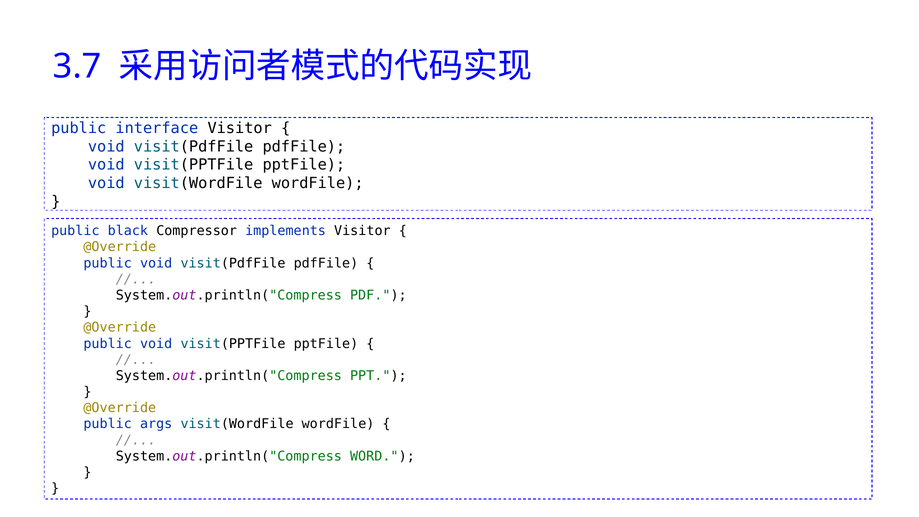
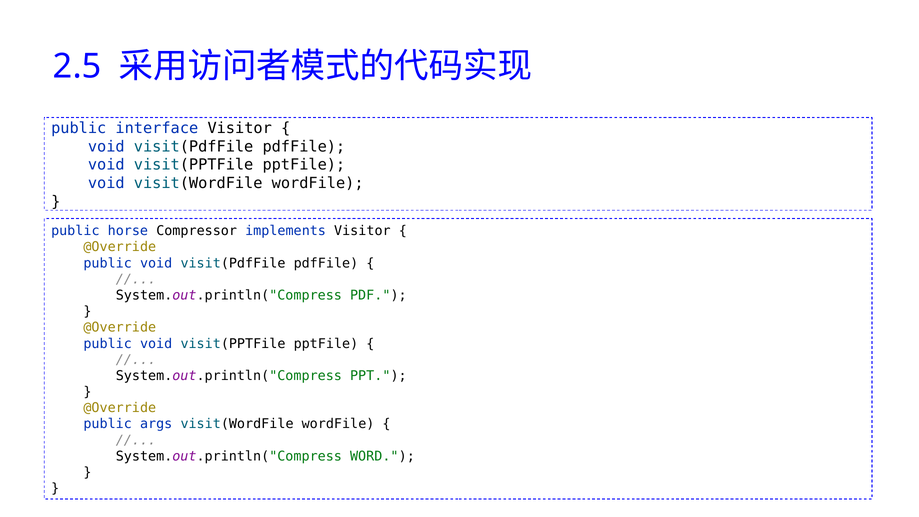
3.7: 3.7 -> 2.5 (77, 66)
black: black -> horse (128, 231)
